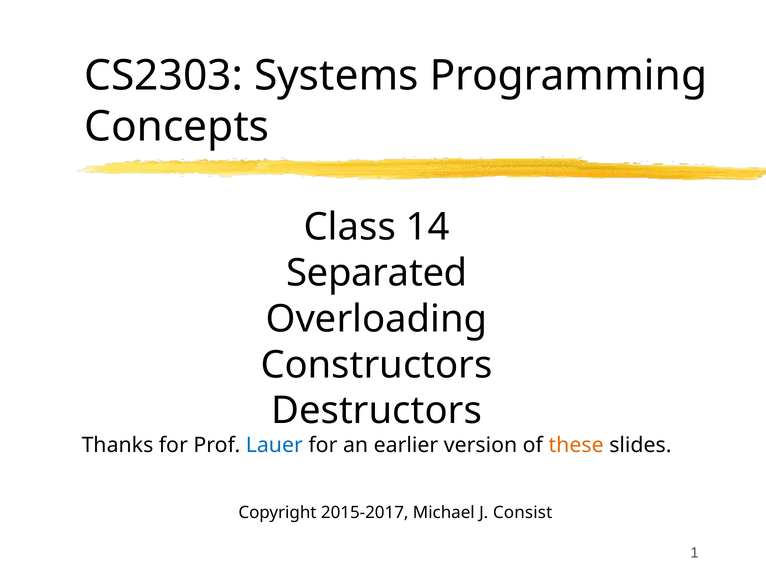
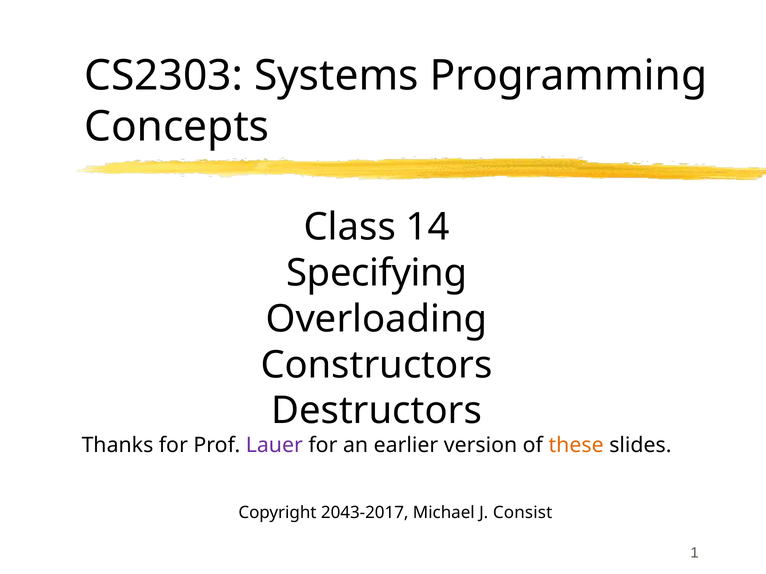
Separated: Separated -> Specifying (377, 273)
Lauer colour: blue -> purple (274, 446)
2015-2017: 2015-2017 -> 2043-2017 (365, 513)
